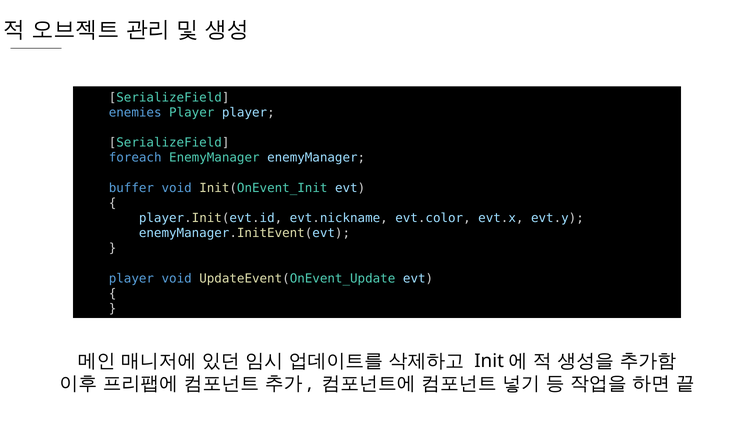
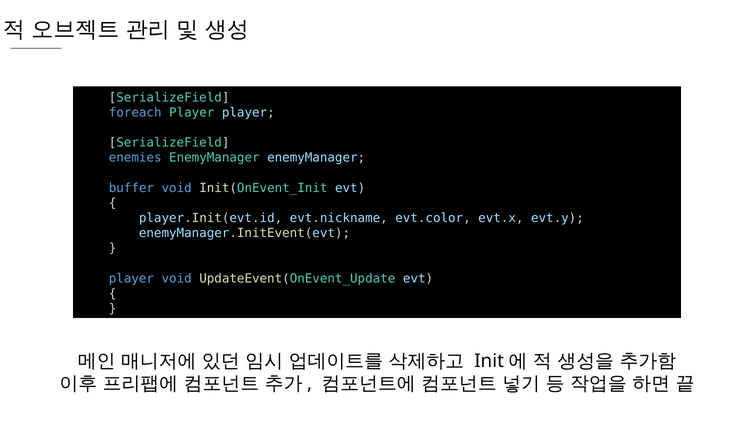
enemies: enemies -> foreach (135, 113)
foreach: foreach -> enemies (135, 158)
